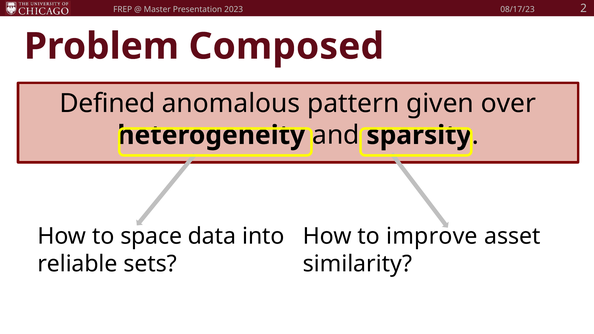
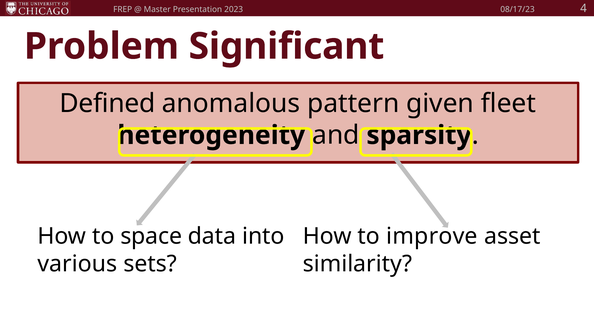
2: 2 -> 4 (584, 8)
Composed: Composed -> Significant (286, 46)
over: over -> fleet (508, 104)
reliable: reliable -> various (77, 264)
